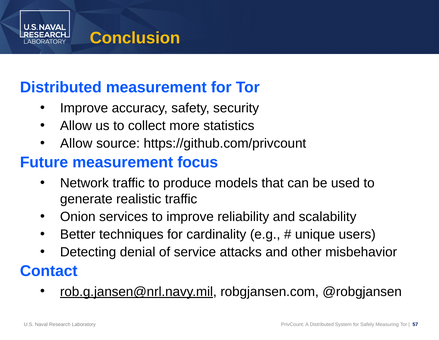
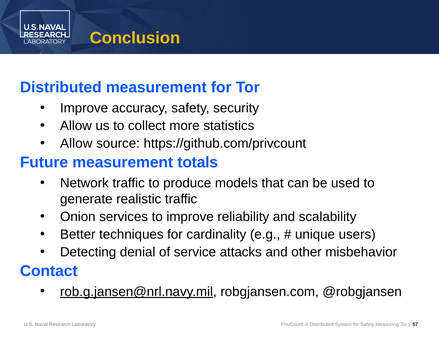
focus: focus -> totals (198, 162)
